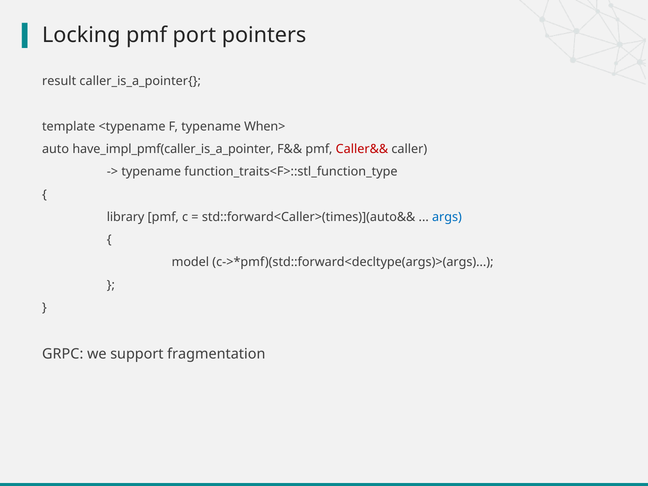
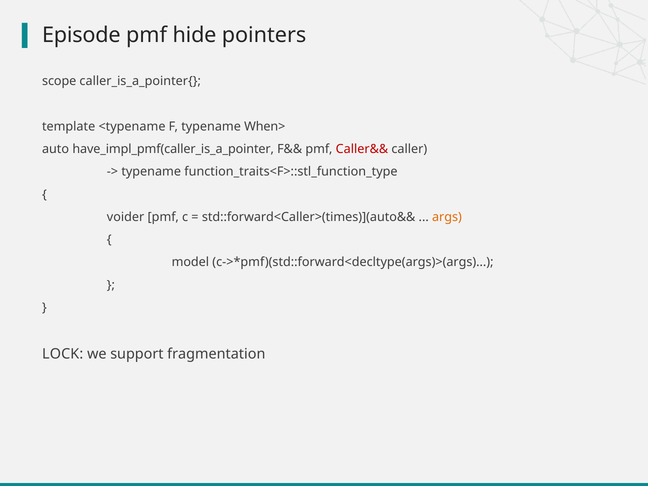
Locking: Locking -> Episode (81, 35)
port: port -> hide (194, 35)
result: result -> scope (59, 81)
library: library -> voider (126, 217)
args colour: blue -> orange (447, 217)
GRPC: GRPC -> LOCK (63, 354)
